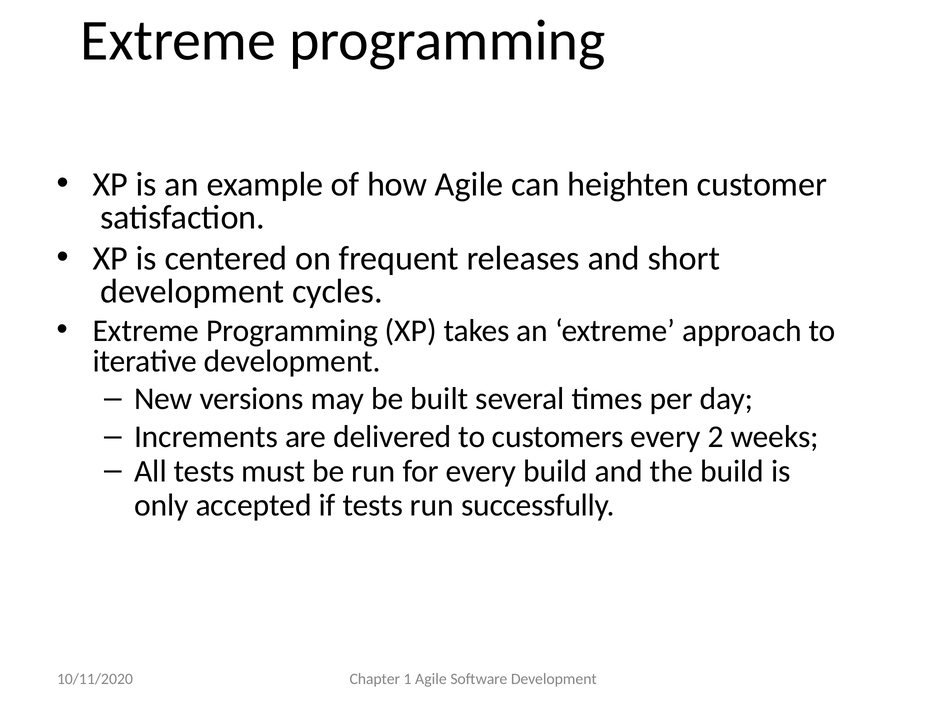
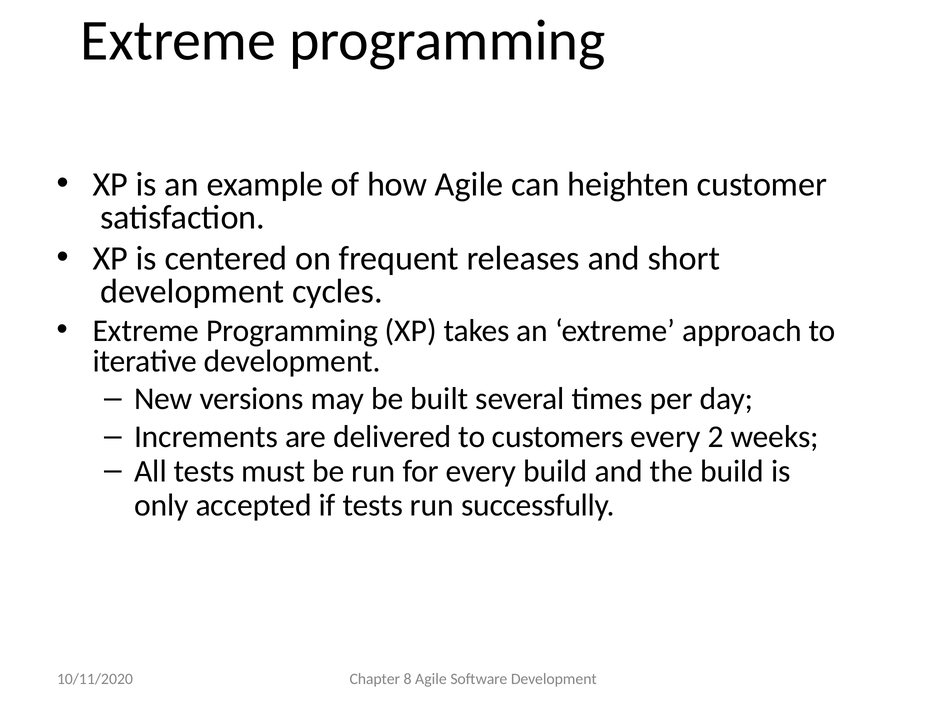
1: 1 -> 8 (408, 679)
